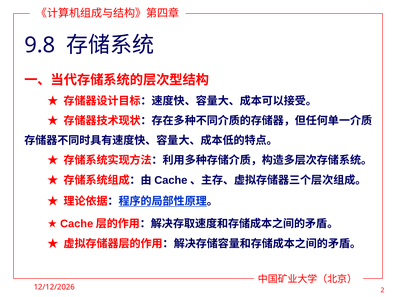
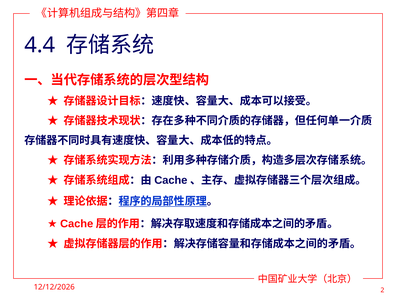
9.8: 9.8 -> 4.4 (40, 45)
